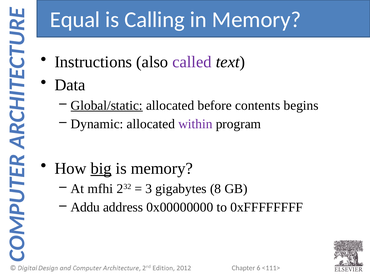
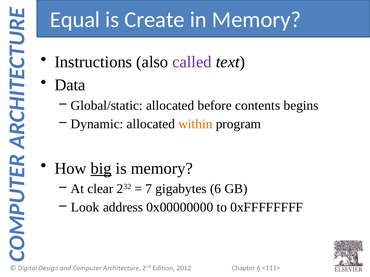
Calling: Calling -> Create (155, 20)
Global/static underline: present -> none (107, 106)
within colour: purple -> orange (195, 124)
mfhi: mfhi -> clear (100, 189)
3: 3 -> 7 (149, 189)
gigabytes 8: 8 -> 6 (216, 189)
Addu: Addu -> Look (85, 208)
